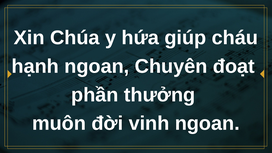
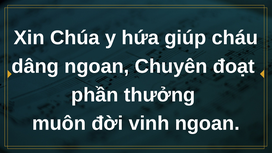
hạnh: hạnh -> dâng (35, 66)
